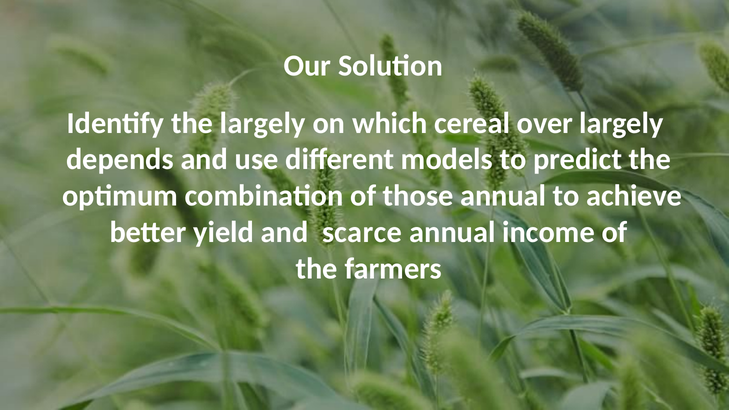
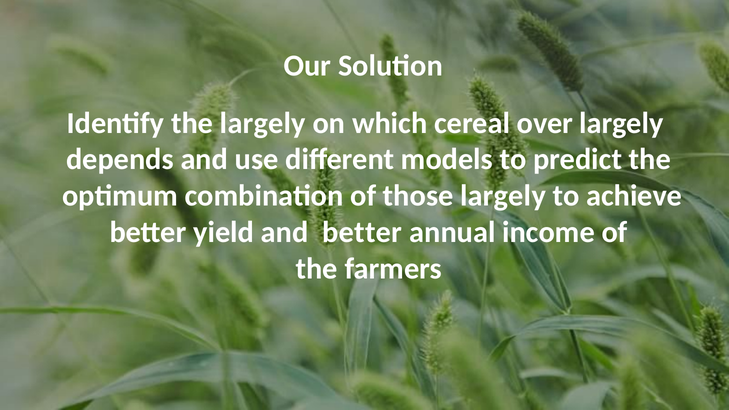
those annual: annual -> largely (503, 196)
and scarce: scarce -> better (362, 232)
